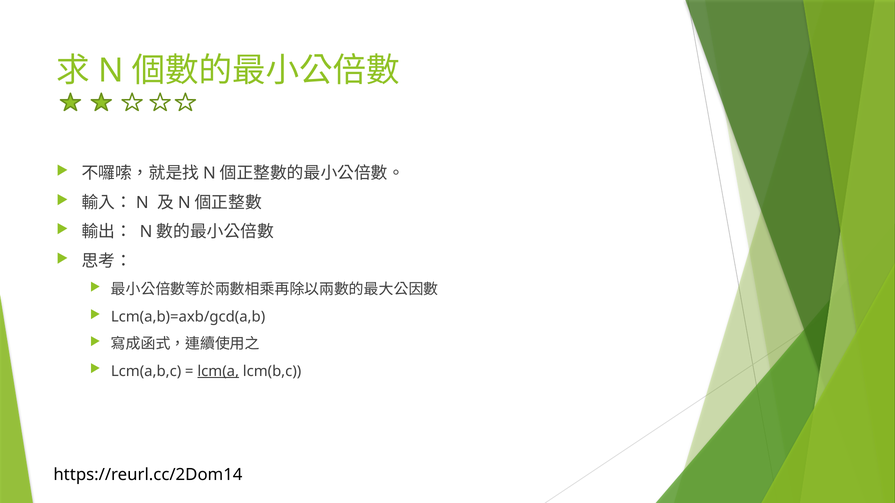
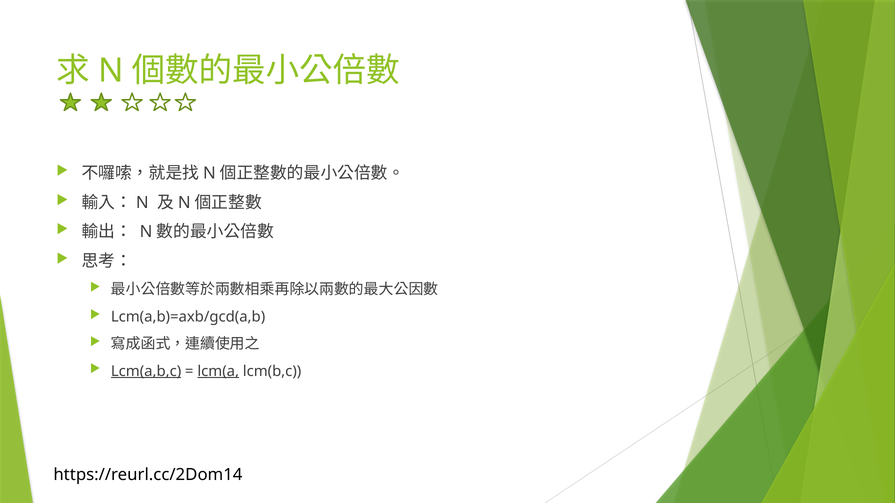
Lcm(a,b,c underline: none -> present (146, 371)
